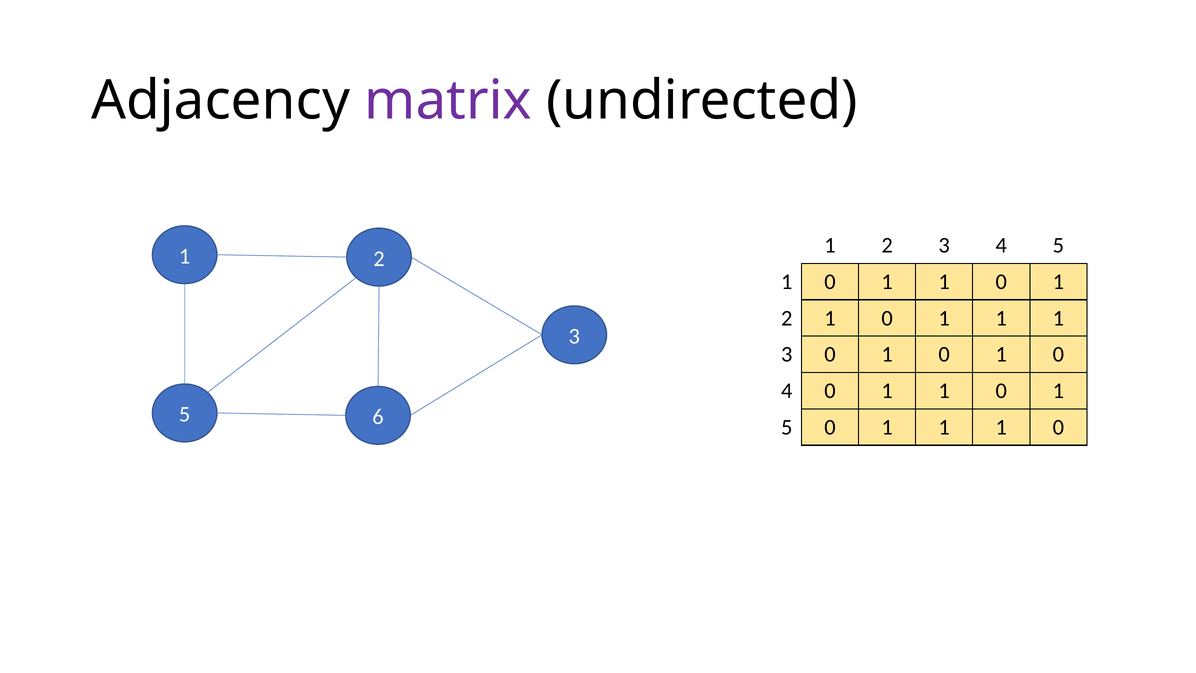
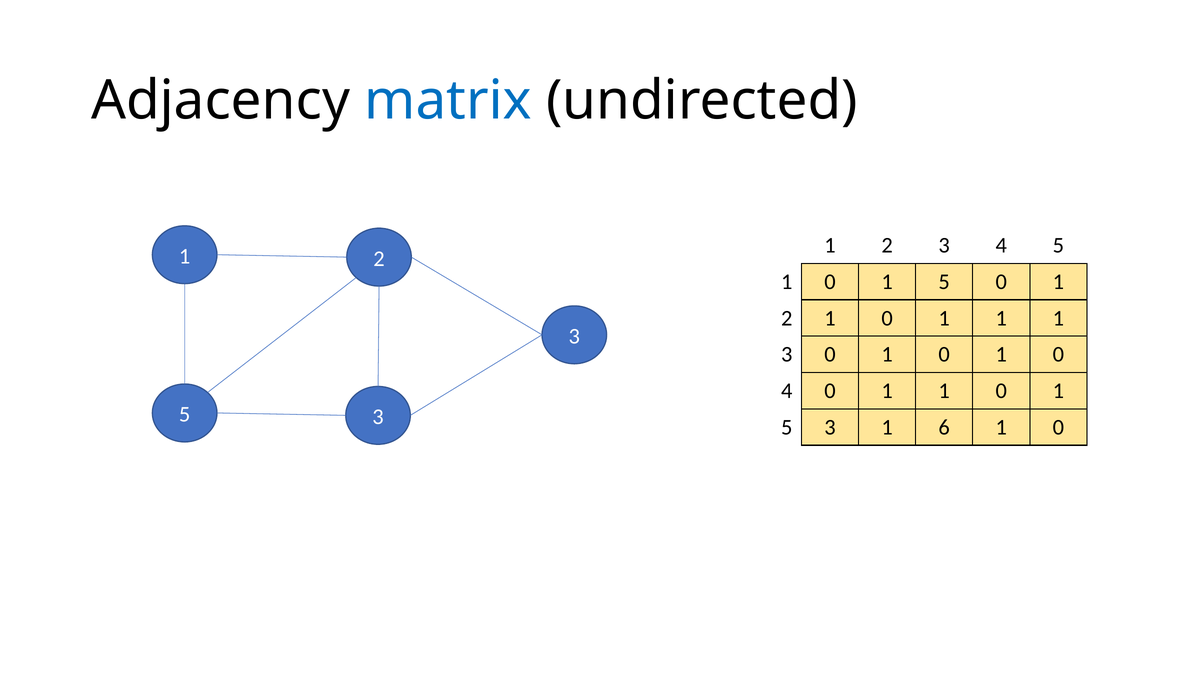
matrix colour: purple -> blue (448, 100)
1: 1 -> 5 (944, 282)
6: 6 -> 3 (378, 417)
0: 0 -> 3 (830, 427)
1: 1 -> 6 (944, 427)
